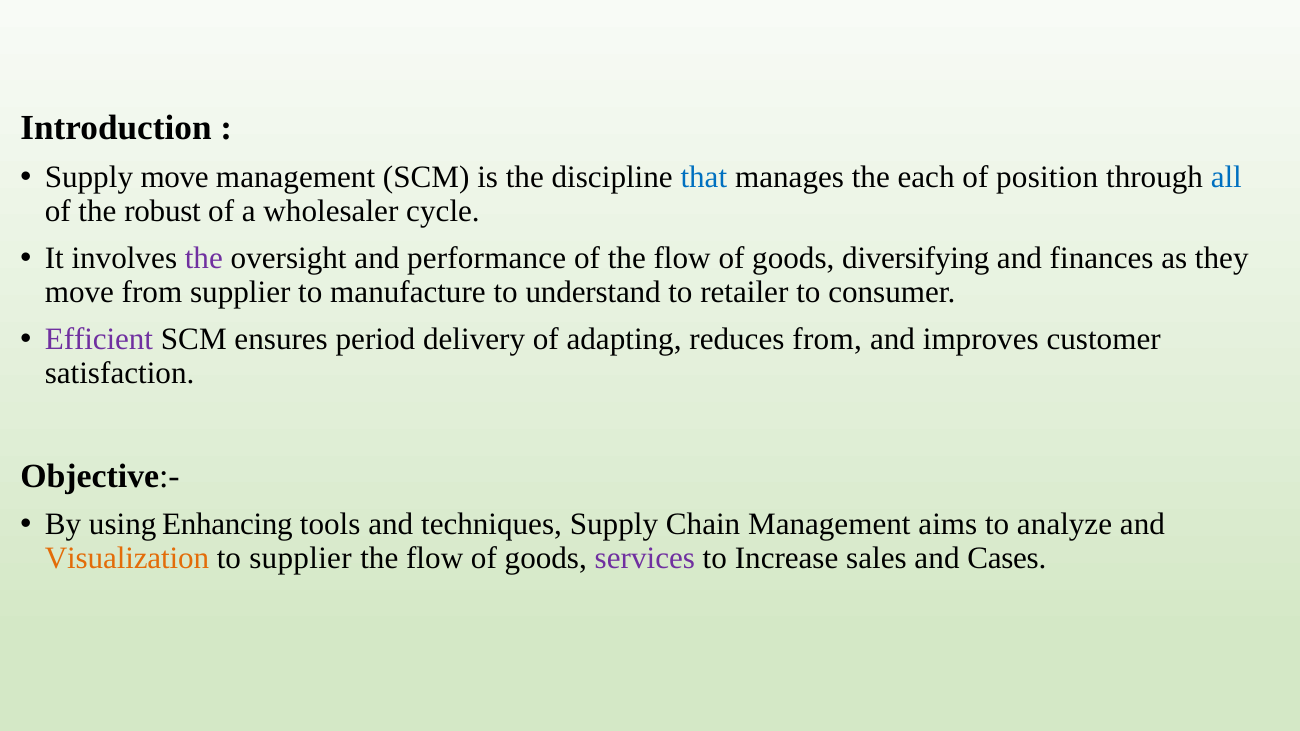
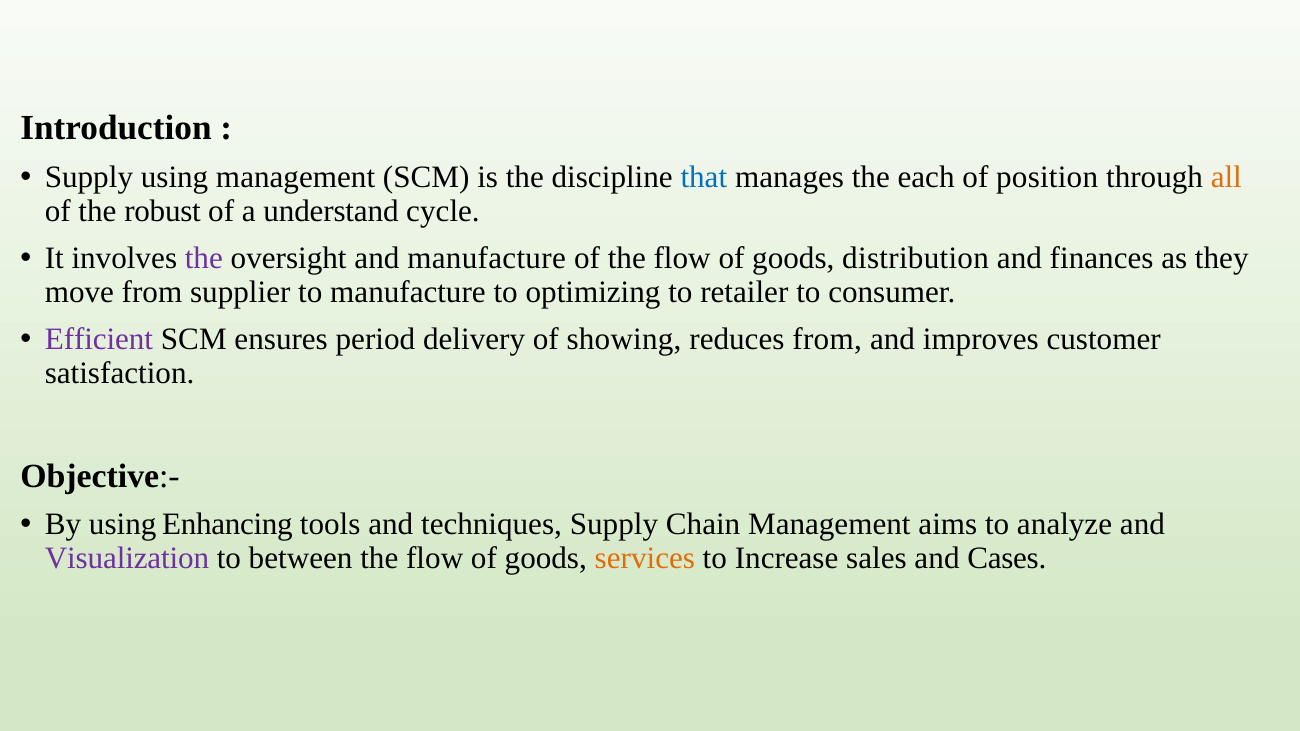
Supply move: move -> using (175, 178)
all colour: blue -> orange (1226, 178)
wholesaler: wholesaler -> understand (331, 211)
and performance: performance -> manufacture (487, 259)
diversifying: diversifying -> distribution (916, 259)
understand: understand -> optimizing (593, 292)
adapting: adapting -> showing (624, 339)
Visualization colour: orange -> purple (127, 559)
to supplier: supplier -> between (301, 559)
services colour: purple -> orange (645, 559)
